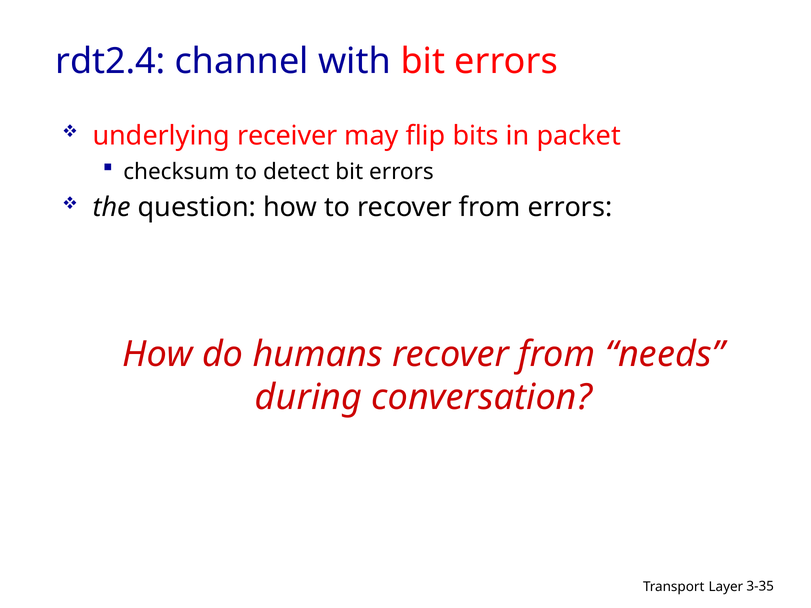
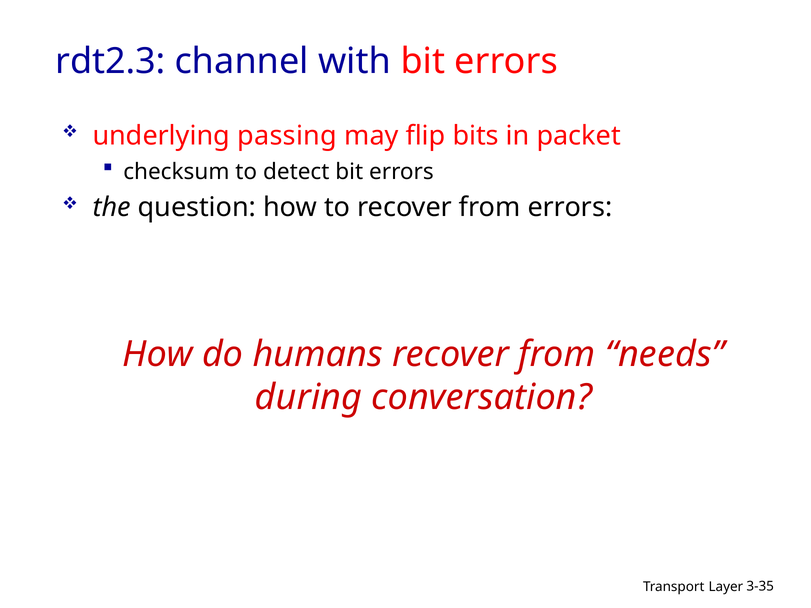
rdt2.4: rdt2.4 -> rdt2.3 (110, 61)
underlying receiver: receiver -> passing (287, 136)
